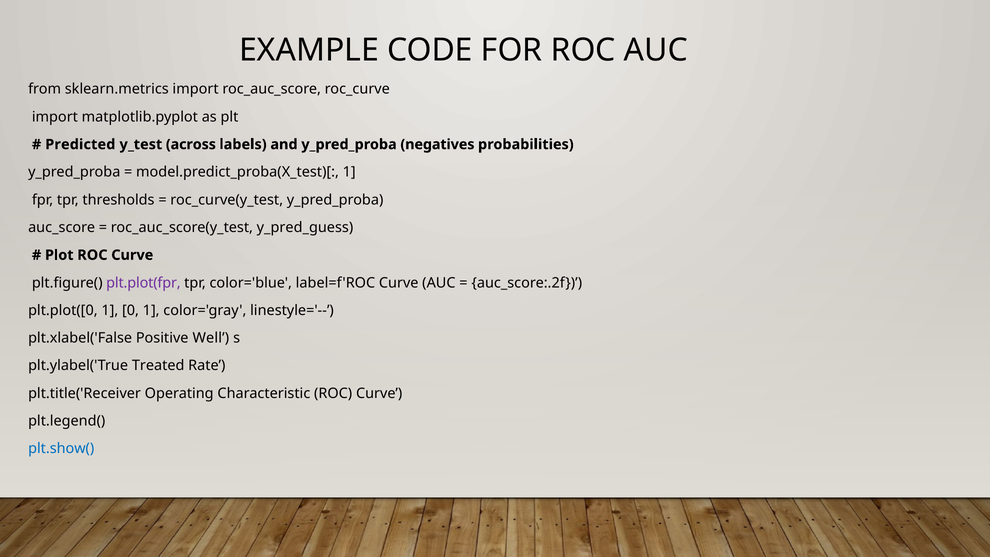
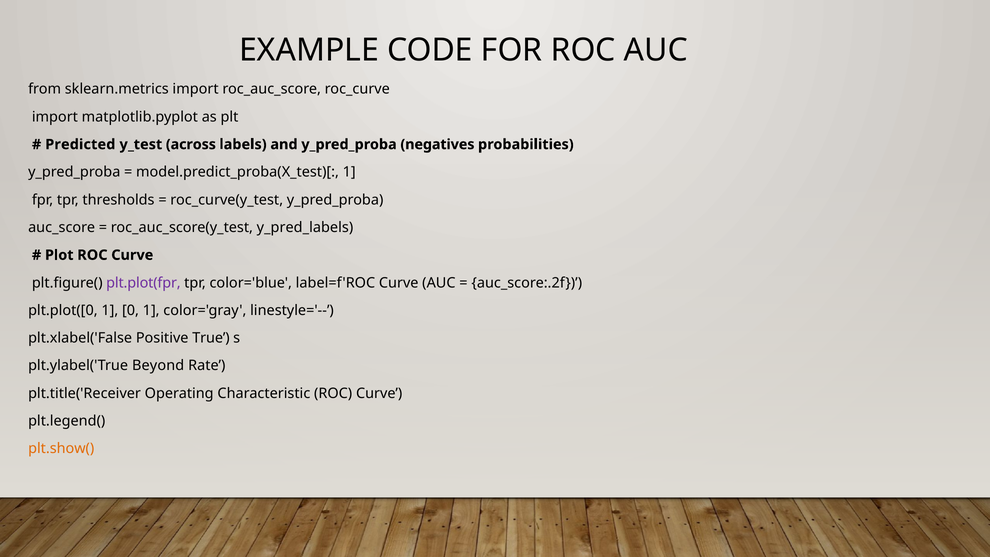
y_pred_guess: y_pred_guess -> y_pred_labels (305, 227)
Well: Well -> True (211, 338)
Treated: Treated -> Beyond (158, 366)
plt.show( colour: blue -> orange (61, 449)
